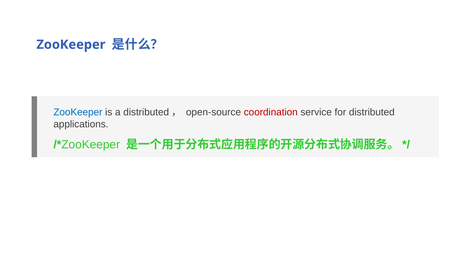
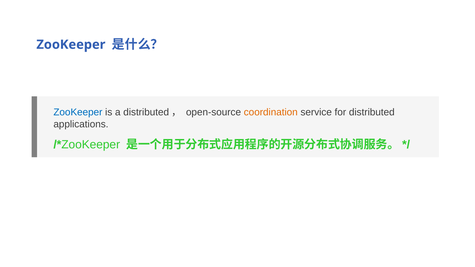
coordination colour: red -> orange (271, 112)
